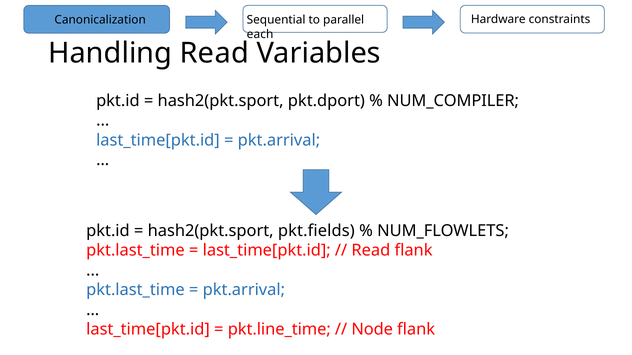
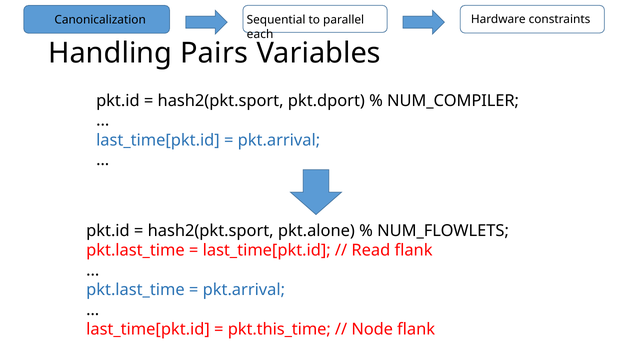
Handling Read: Read -> Pairs (214, 53)
pkt.fields: pkt.fields -> pkt.alone (316, 231)
pkt.line_time: pkt.line_time -> pkt.this_time (279, 330)
